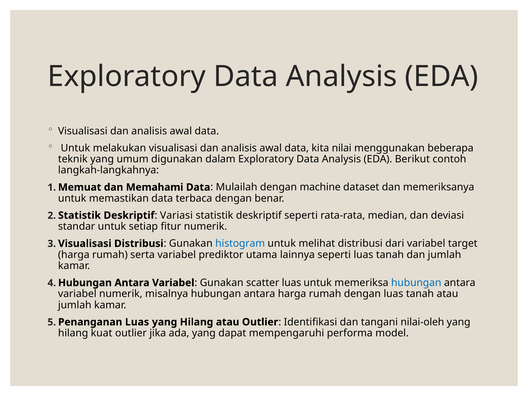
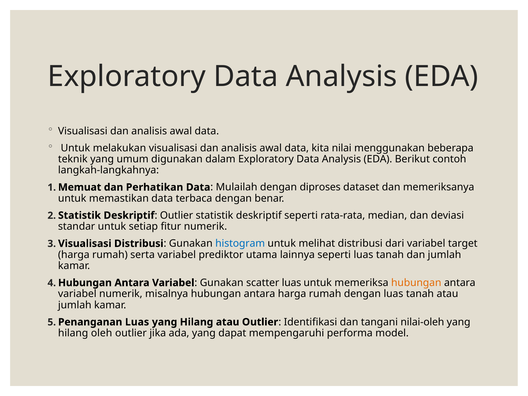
Memahami: Memahami -> Perhatikan (155, 187)
machine: machine -> diproses (320, 187)
Deskriptif Variasi: Variasi -> Outlier (177, 215)
hubungan colour: blue -> orange (416, 283)
kuat: kuat -> oleh (102, 333)
